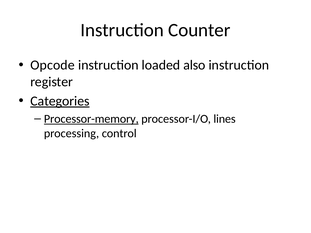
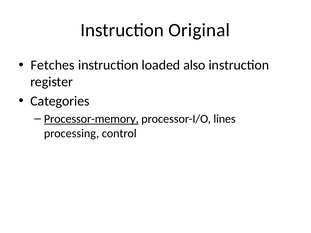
Counter: Counter -> Original (199, 30)
Opcode: Opcode -> Fetches (53, 65)
Categories underline: present -> none (60, 101)
